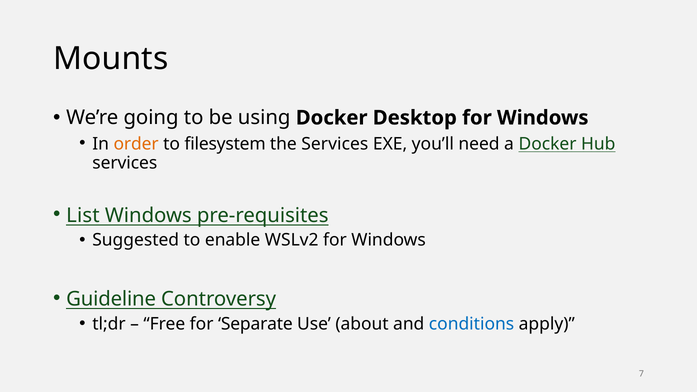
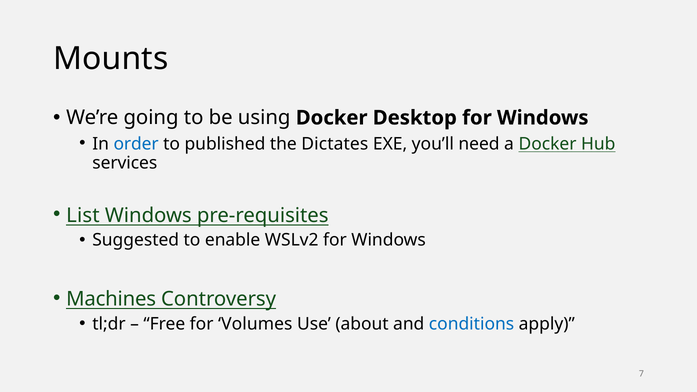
order colour: orange -> blue (136, 144)
filesystem: filesystem -> published (225, 144)
the Services: Services -> Dictates (335, 144)
Guideline: Guideline -> Machines (111, 299)
Separate: Separate -> Volumes (255, 324)
